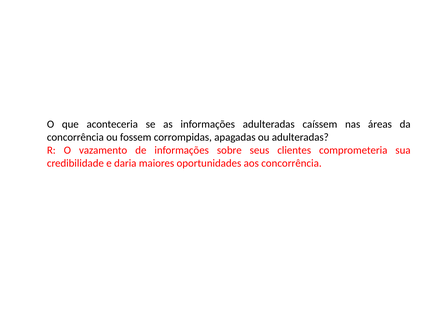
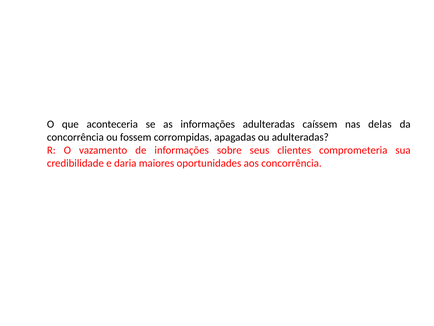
áreas: áreas -> delas (380, 124)
